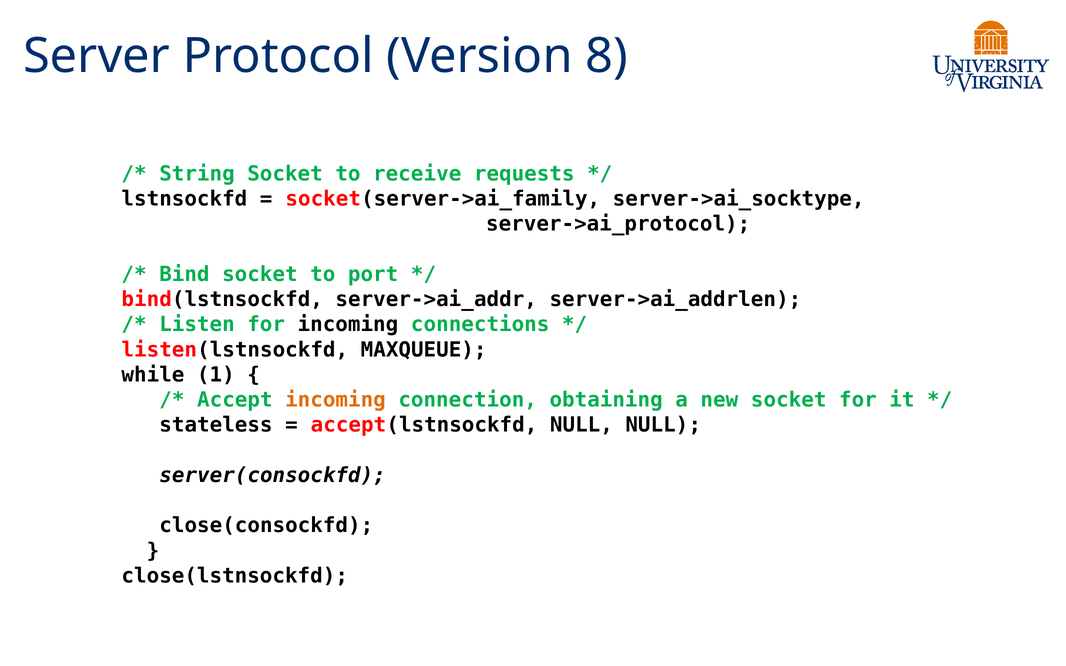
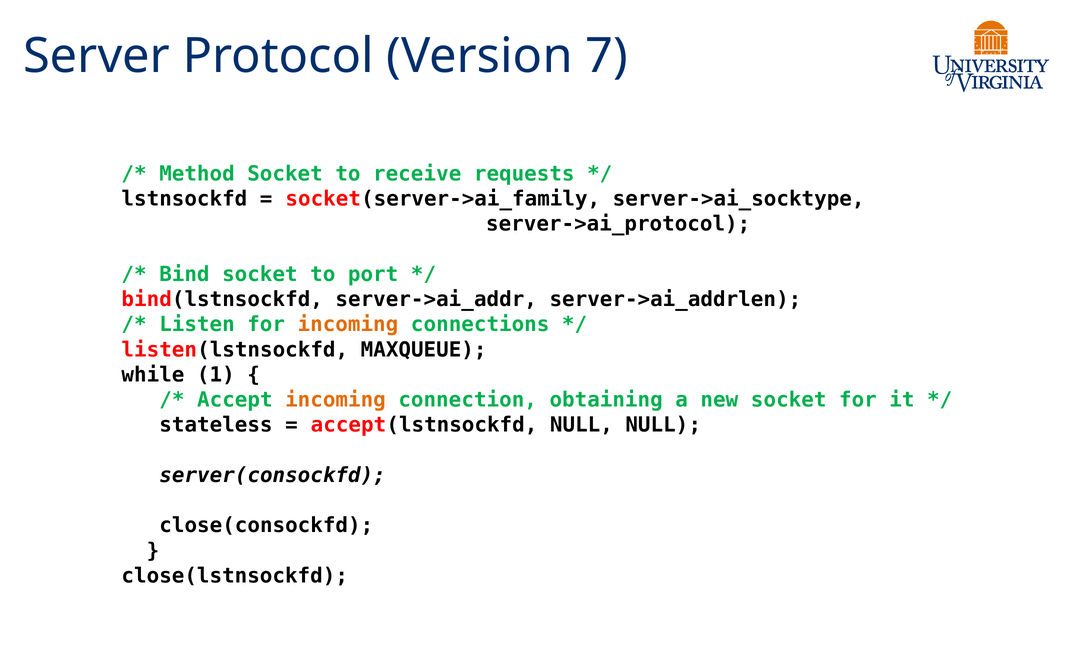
8: 8 -> 7 (607, 56)
String: String -> Method (197, 174)
incoming colour: black -> orange (348, 325)
